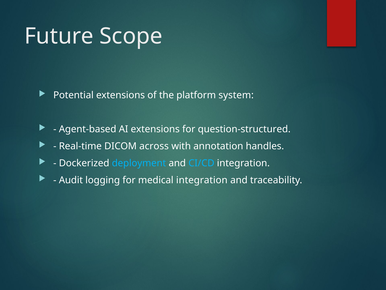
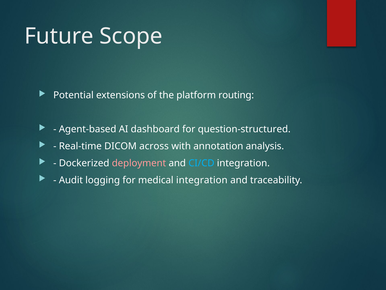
system: system -> routing (236, 95)
AI extensions: extensions -> dashboard (155, 129)
handles: handles -> analysis (265, 146)
deployment colour: light blue -> pink (139, 163)
